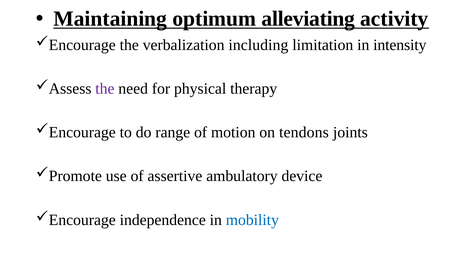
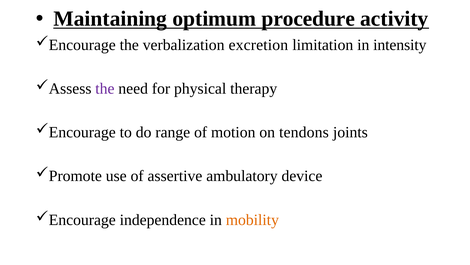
alleviating: alleviating -> procedure (308, 19)
including: including -> excretion (258, 45)
mobility colour: blue -> orange (252, 219)
